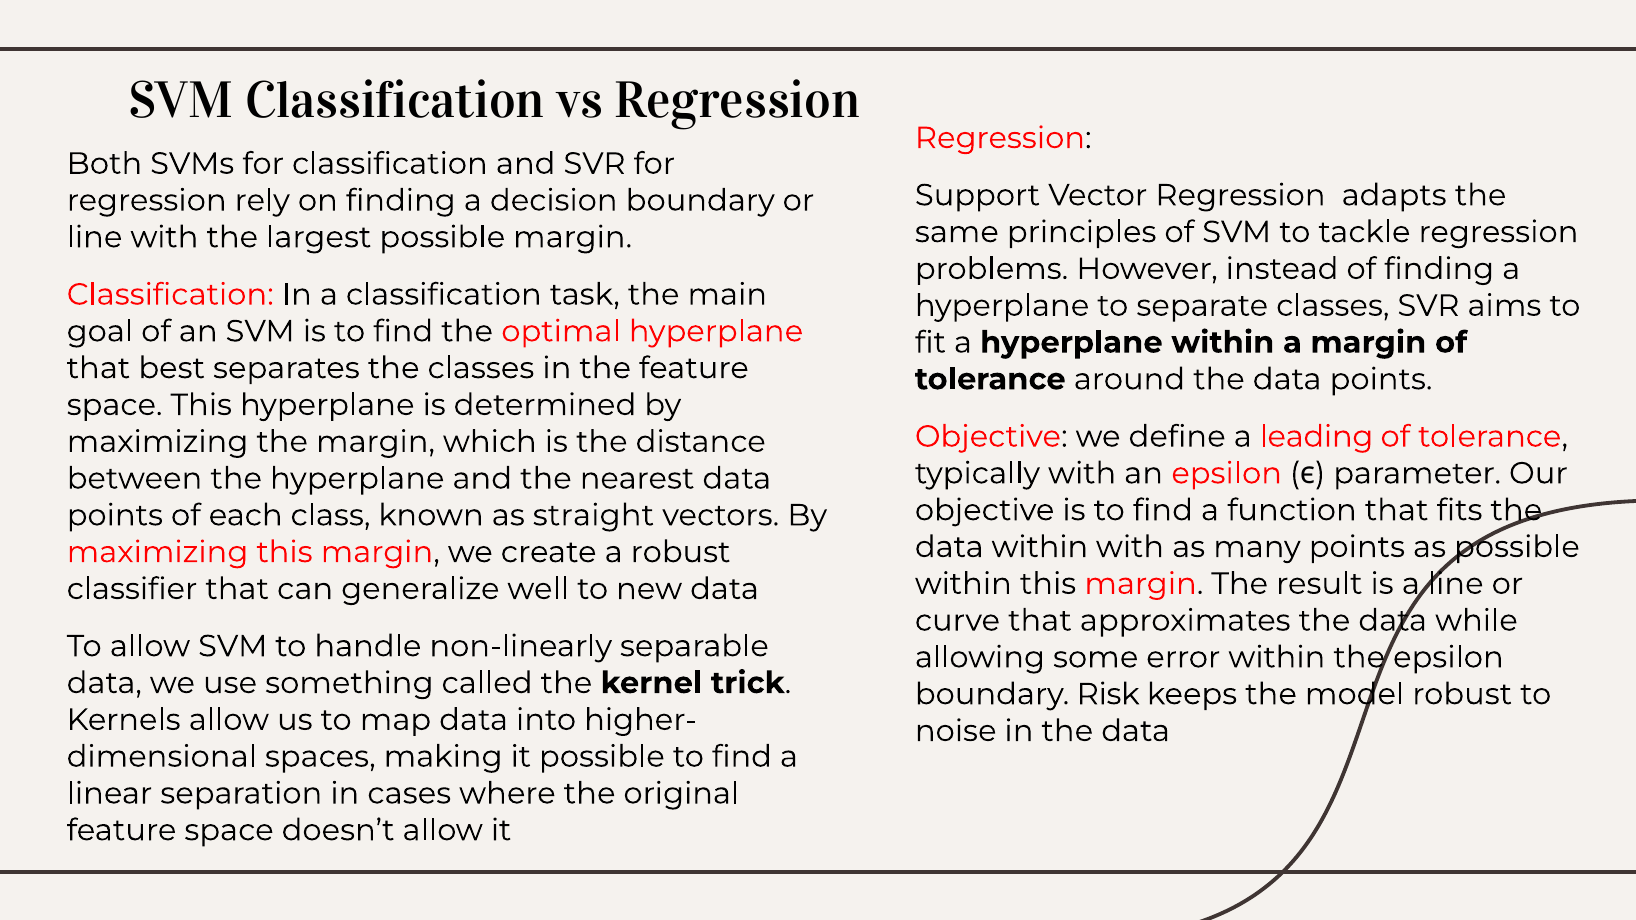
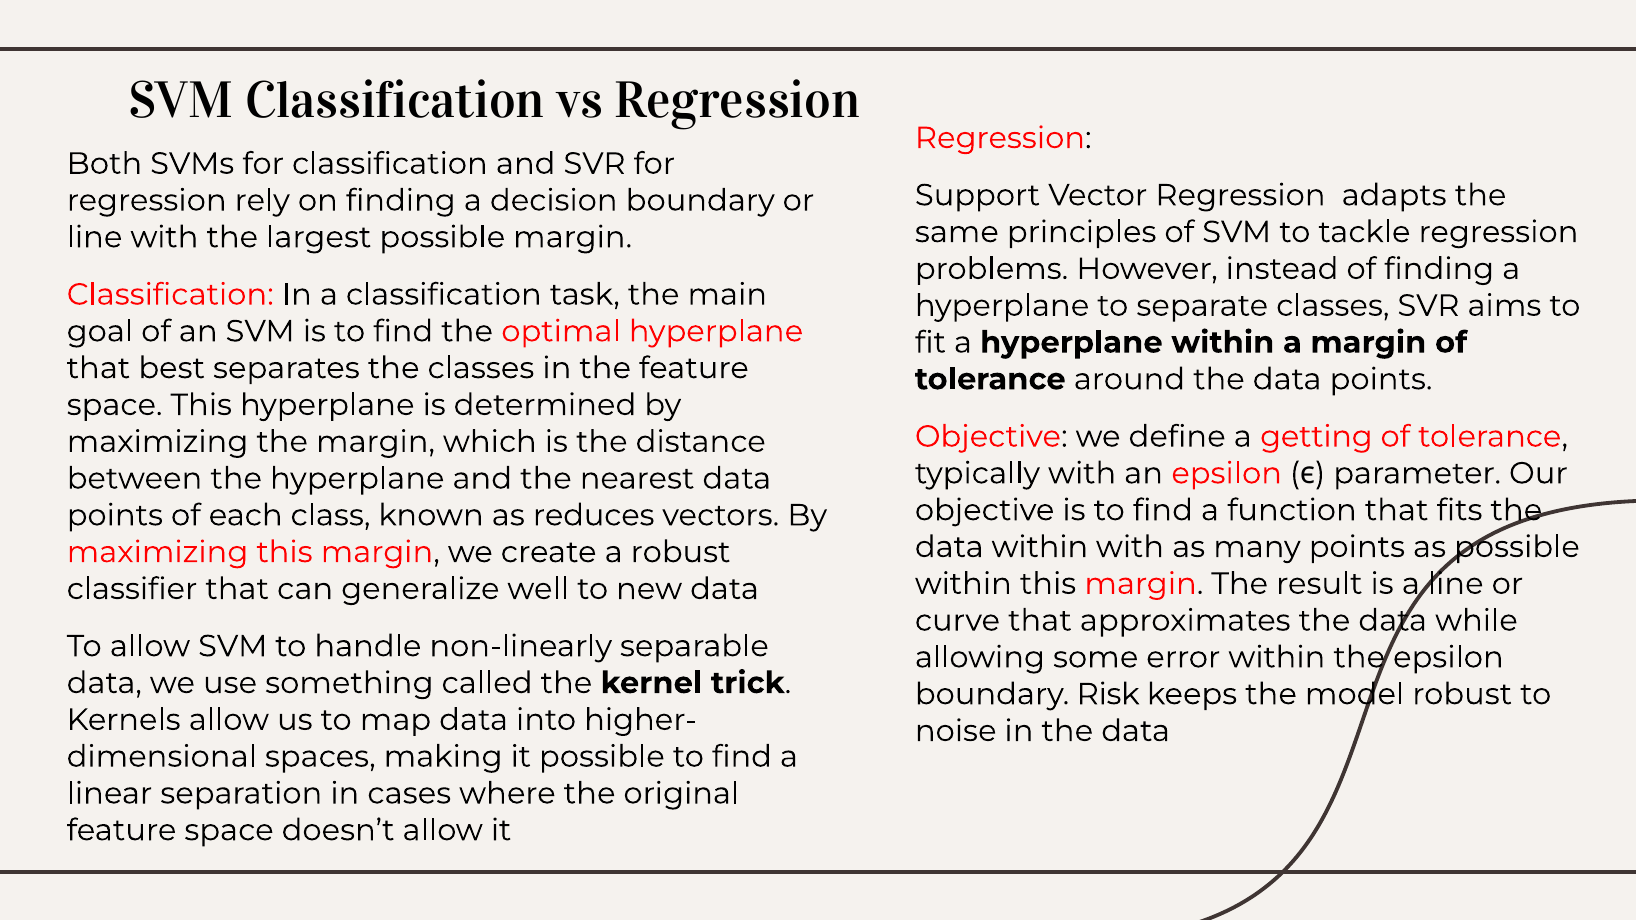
leading: leading -> getting (1316, 437)
straight: straight -> reduces (594, 515)
